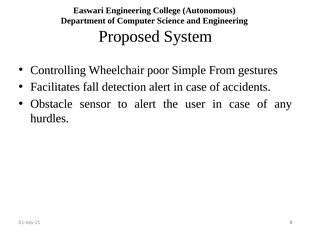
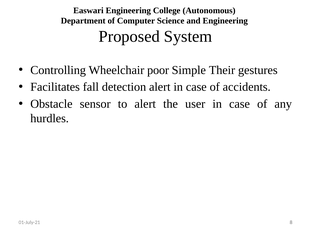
From: From -> Their (222, 70)
